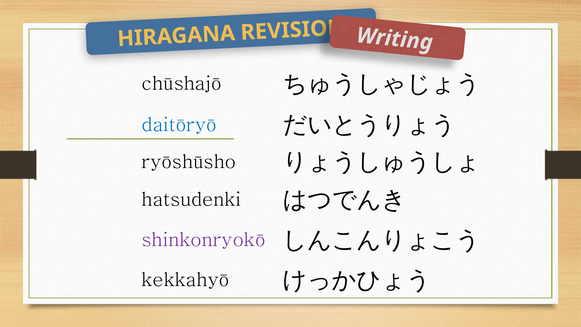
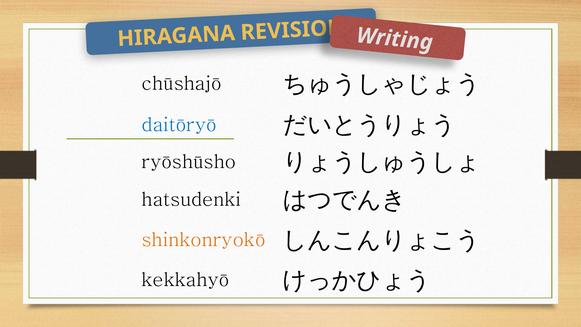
shinkonryokō colour: purple -> orange (204, 240)
